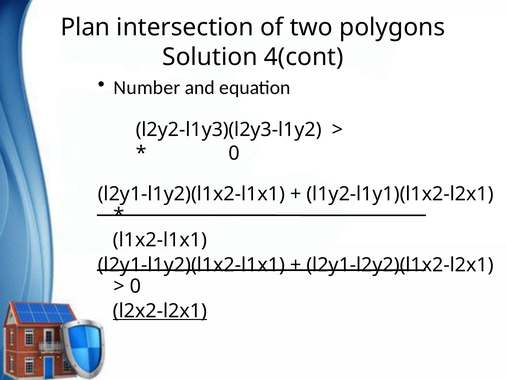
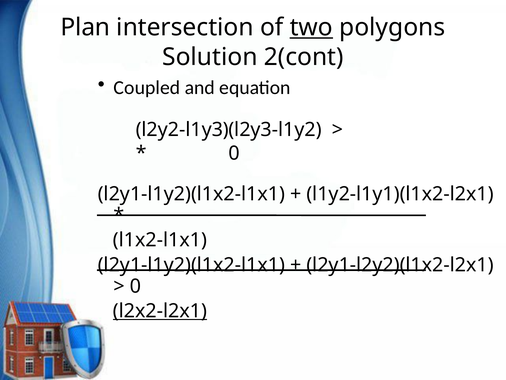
two underline: none -> present (311, 27)
4(cont: 4(cont -> 2(cont (304, 57)
Number: Number -> Coupled (147, 87)
